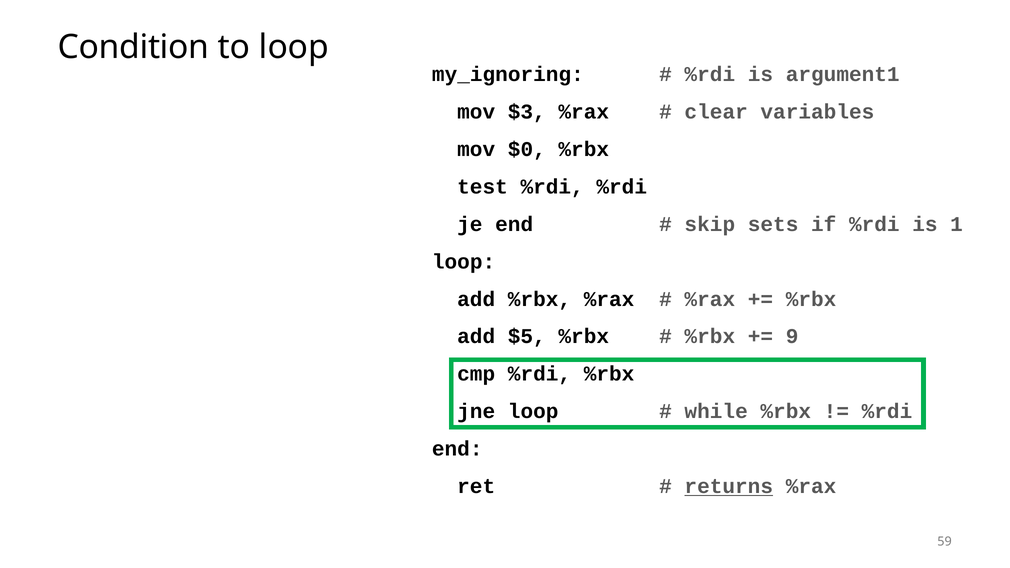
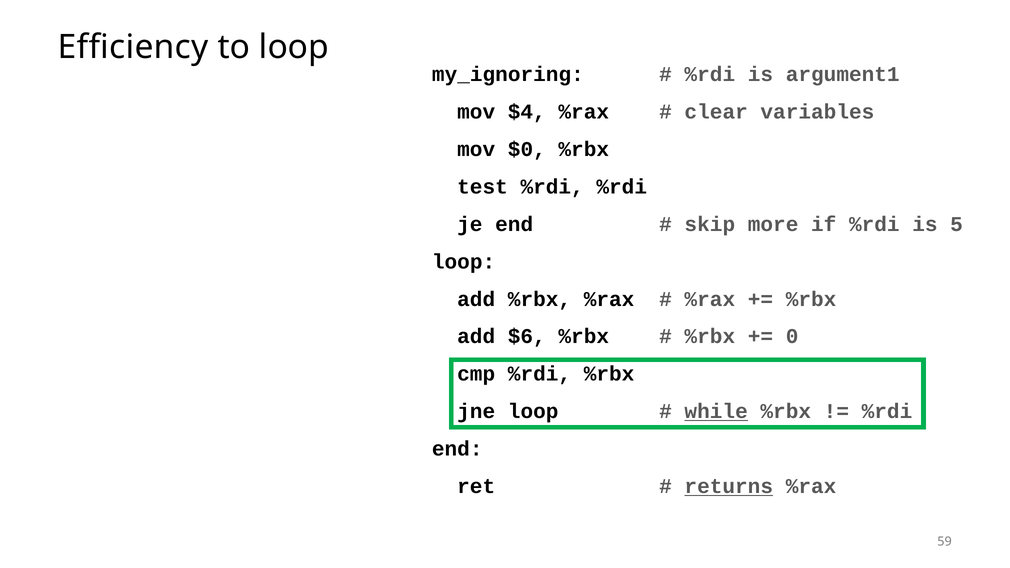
Condition: Condition -> Efficiency (133, 47)
$3: $3 -> $4 (527, 112)
sets: sets -> more (773, 224)
1: 1 -> 5 (957, 224)
$5: $5 -> $6 (527, 337)
9: 9 -> 0 (792, 337)
while underline: none -> present (716, 412)
